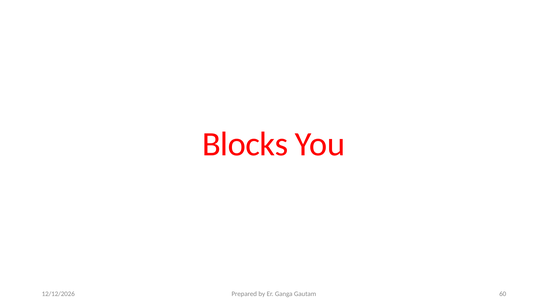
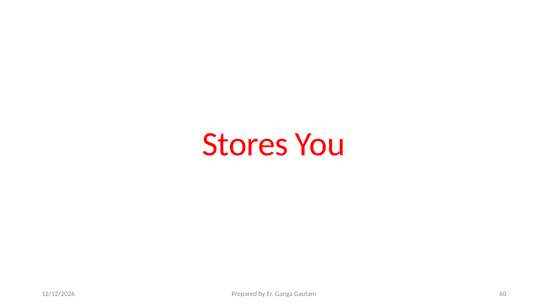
Blocks: Blocks -> Stores (245, 144)
